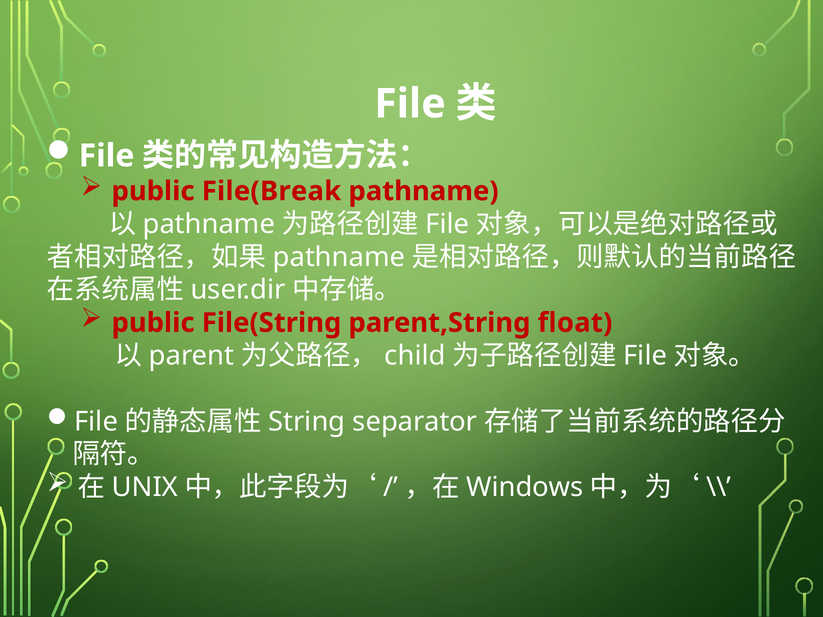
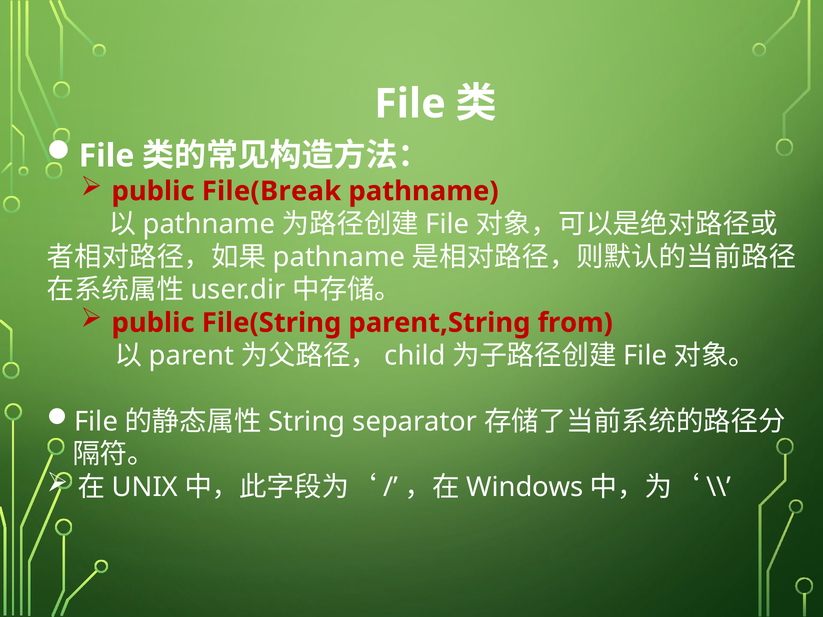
float: float -> from (575, 323)
